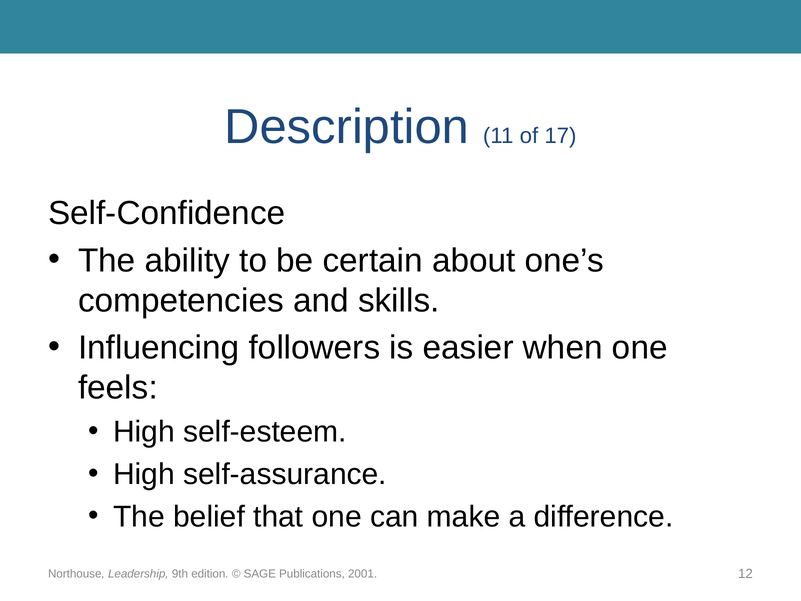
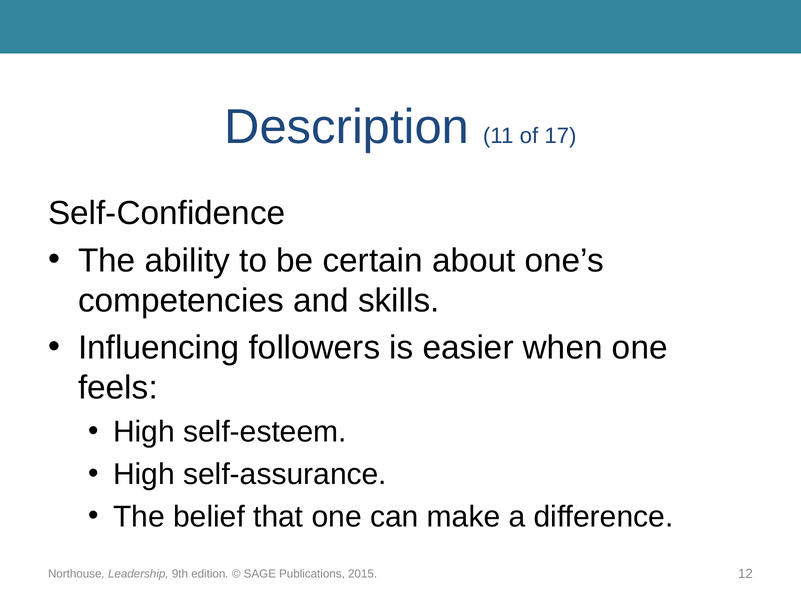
2001: 2001 -> 2015 (363, 574)
